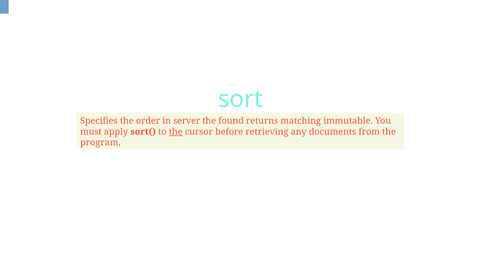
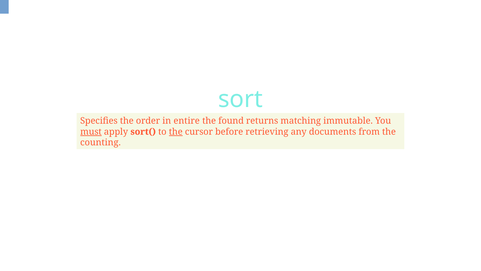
server: server -> entire (187, 121)
must underline: none -> present (91, 132)
program: program -> counting (100, 142)
